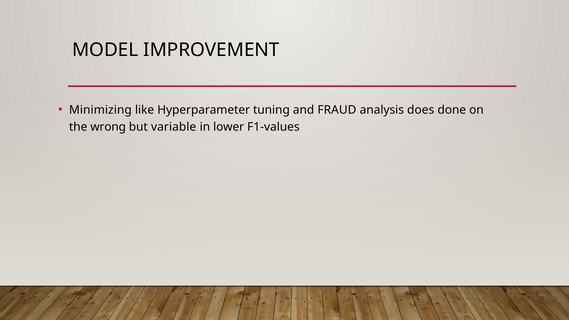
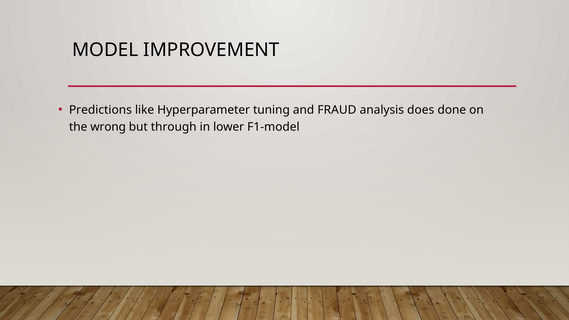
Minimizing: Minimizing -> Predictions (100, 110)
variable: variable -> through (174, 127)
F1-values: F1-values -> F1-model (273, 127)
